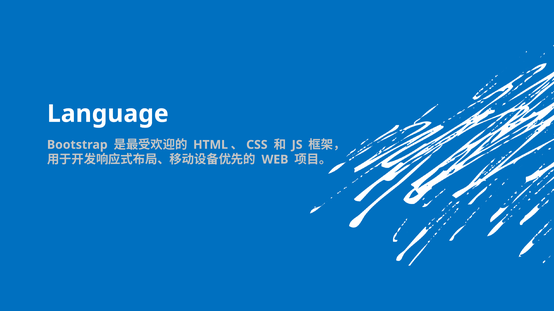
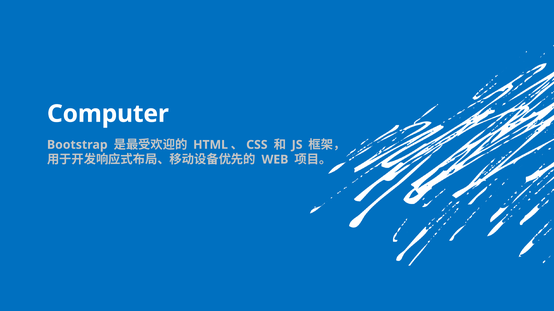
Language: Language -> Computer (108, 114)
